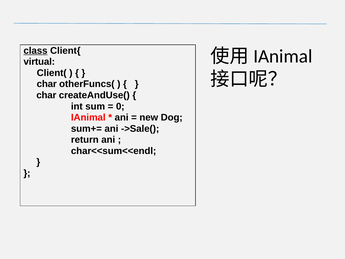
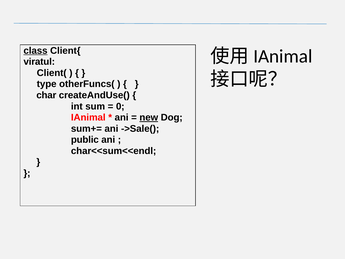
virtual: virtual -> viratul (39, 62)
char: char -> type (47, 84)
new underline: none -> present (149, 117)
return: return -> public (85, 140)
